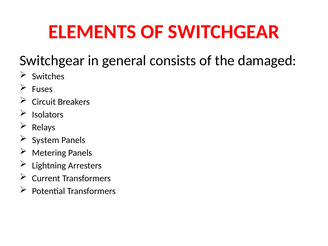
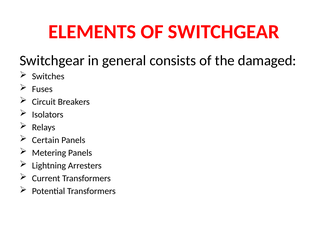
System: System -> Certain (46, 140)
